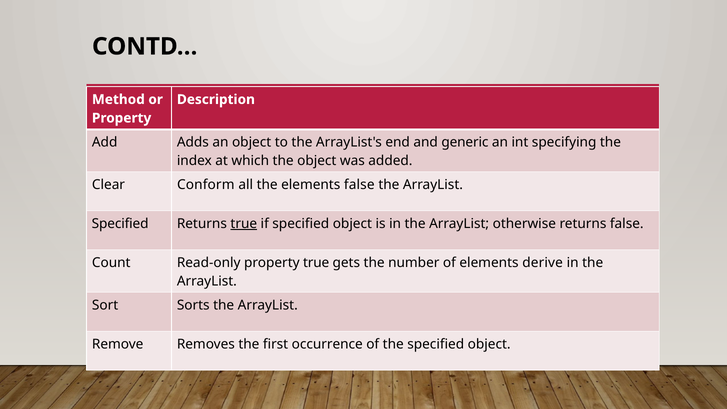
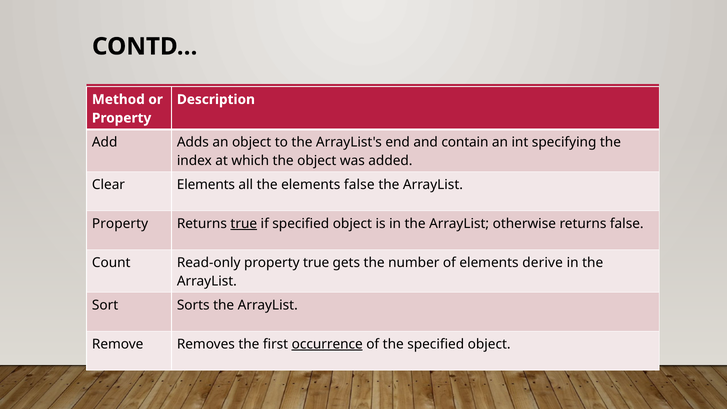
generic: generic -> contain (465, 142)
Clear Conform: Conform -> Elements (206, 185)
Specified: Specified -> Property (120, 224)
occurrence underline: none -> present (327, 344)
